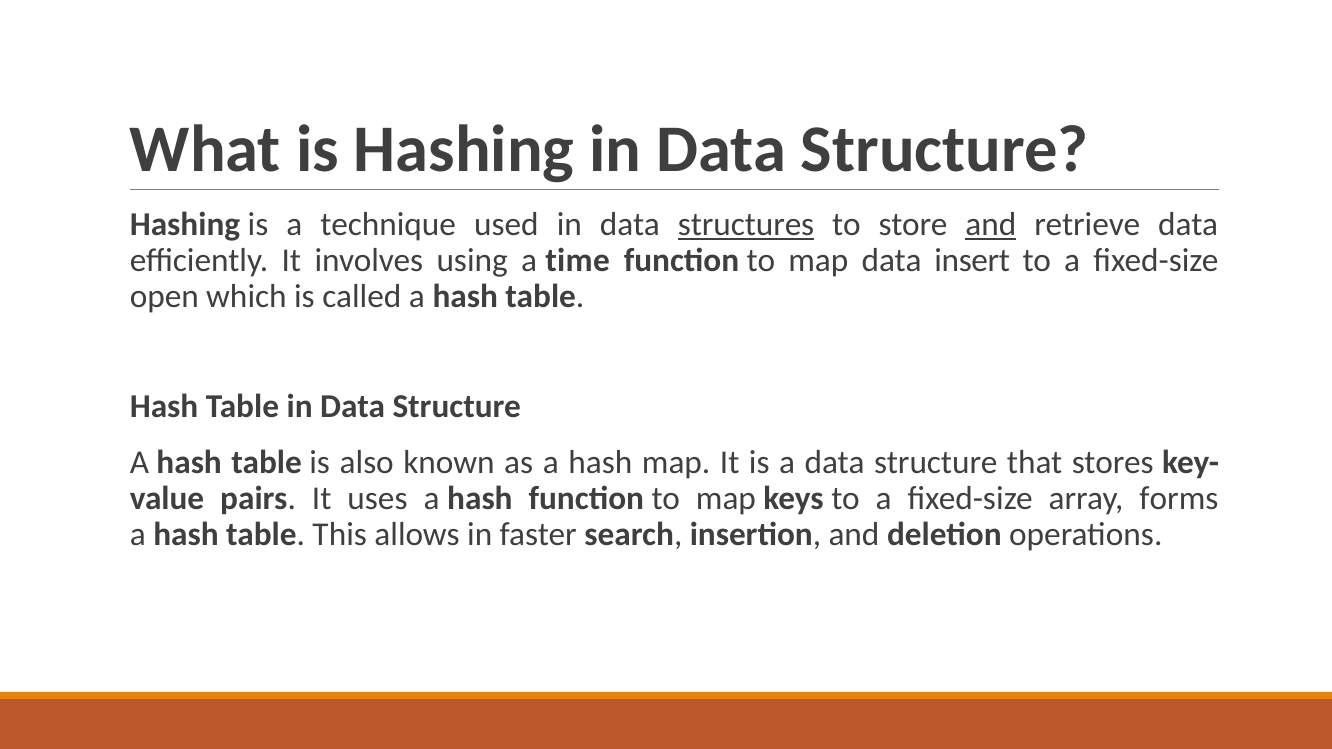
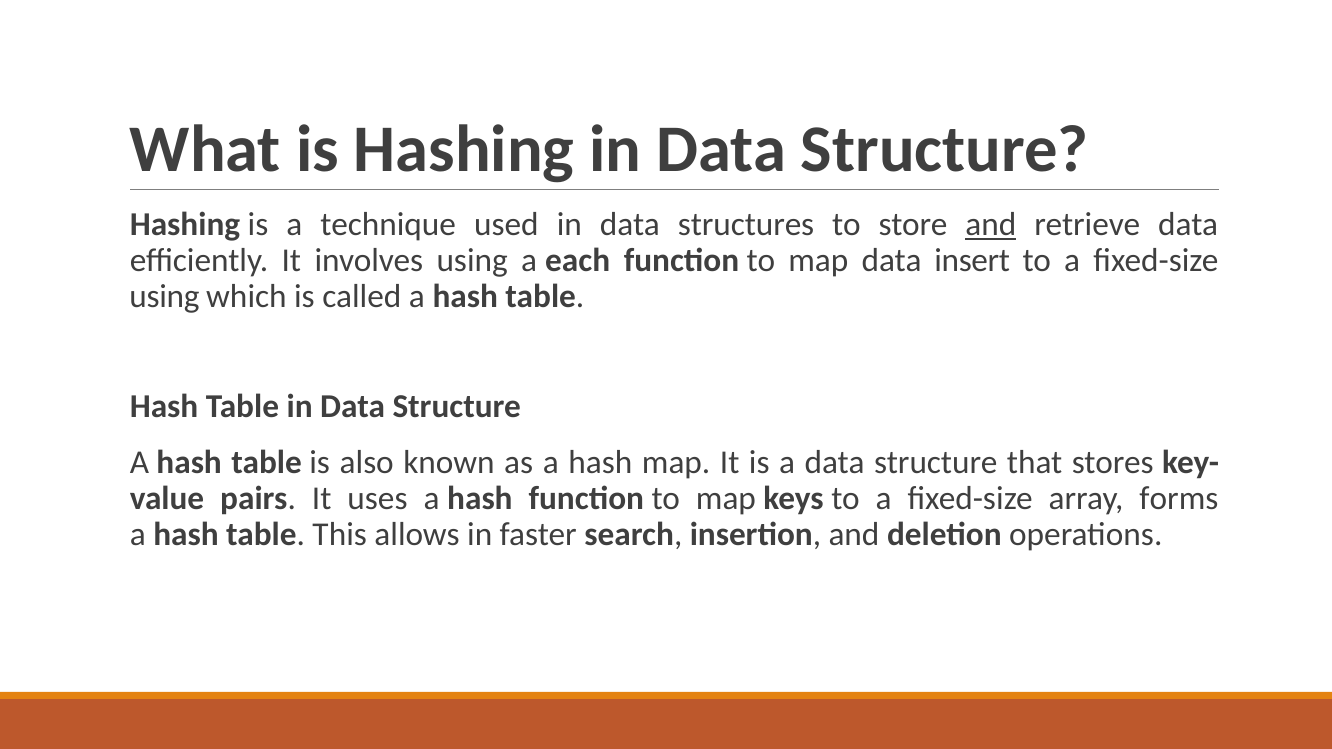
structures underline: present -> none (746, 224)
time: time -> each (578, 260)
open: open -> using (164, 296)
